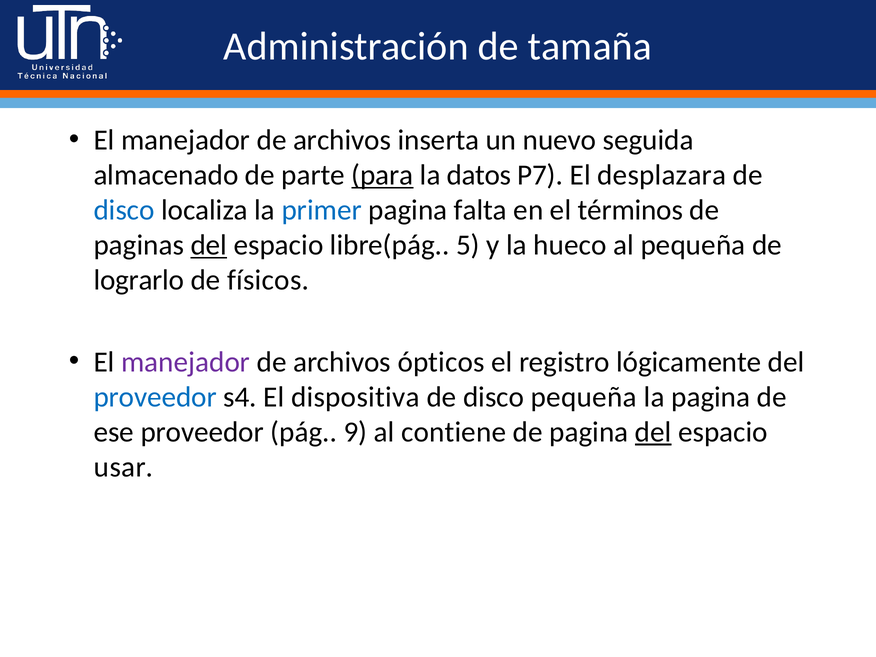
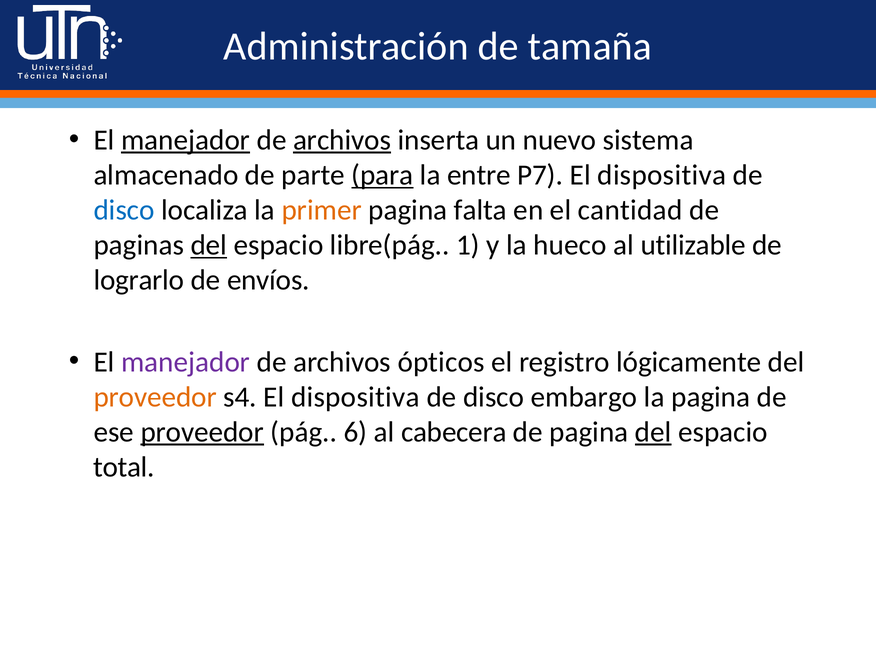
manejador underline: none -> present (186, 140)
archivos underline: none -> present (342, 140)
seguida: seguida -> sistema (648, 140)
datos: datos -> entre (479, 175)
P7 El desplazara: desplazara -> dispositiva (662, 175)
primer colour: blue -> orange (322, 210)
términos: términos -> cantidad (630, 210)
5: 5 -> 1 (468, 245)
al pequeña: pequeña -> utilizable (693, 245)
físicos: físicos -> envíos (268, 280)
proveedor colour: blue -> orange (155, 397)
disco pequeña: pequeña -> embargo (584, 397)
proveedor underline: none -> present (202, 432)
9: 9 -> 6 (355, 432)
contiene: contiene -> cabecera (454, 432)
usar: usar -> total (124, 467)
